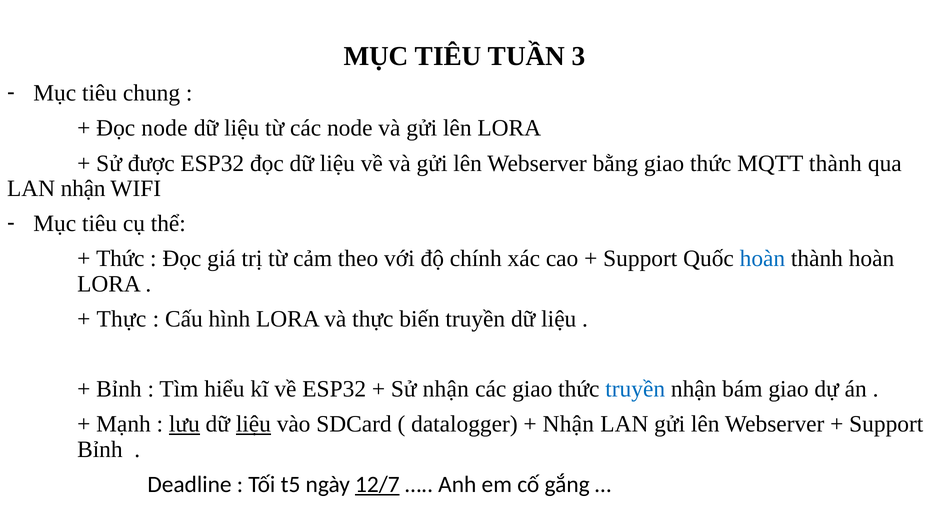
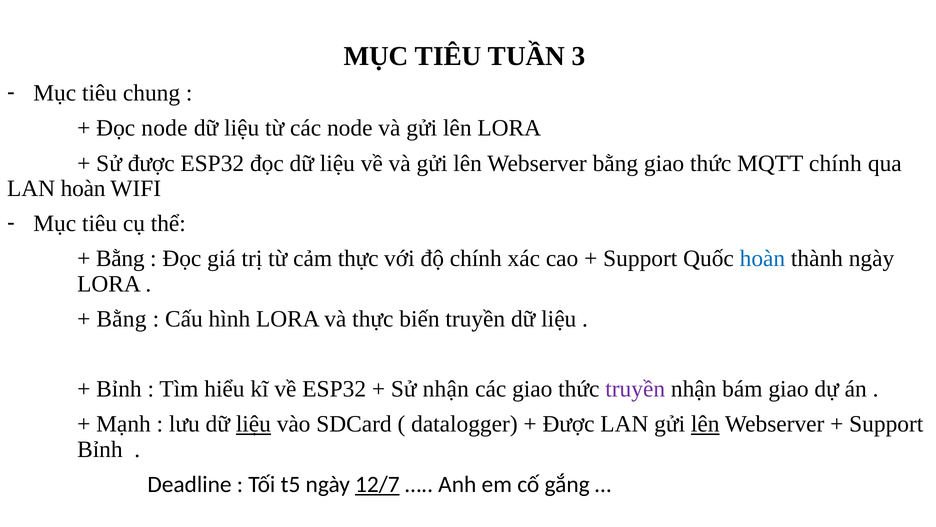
MQTT thành: thành -> chính (835, 163)
LAN nhận: nhận -> hoàn (83, 188)
Thức: Thức -> Bằng (120, 258)
cảm theo: theo -> thực (358, 258)
thành hoàn: hoàn -> ngày (872, 258)
Thực: Thực -> Bằng (121, 319)
truyền colour: blue -> purple (635, 389)
lưu underline: present -> none (184, 424)
Nhận: Nhận -> Được (569, 424)
lên underline: none -> present (705, 424)
